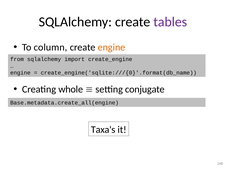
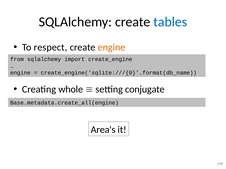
tables colour: purple -> blue (170, 22)
column: column -> respect (51, 47)
Taxa's: Taxa's -> Area's (103, 130)
